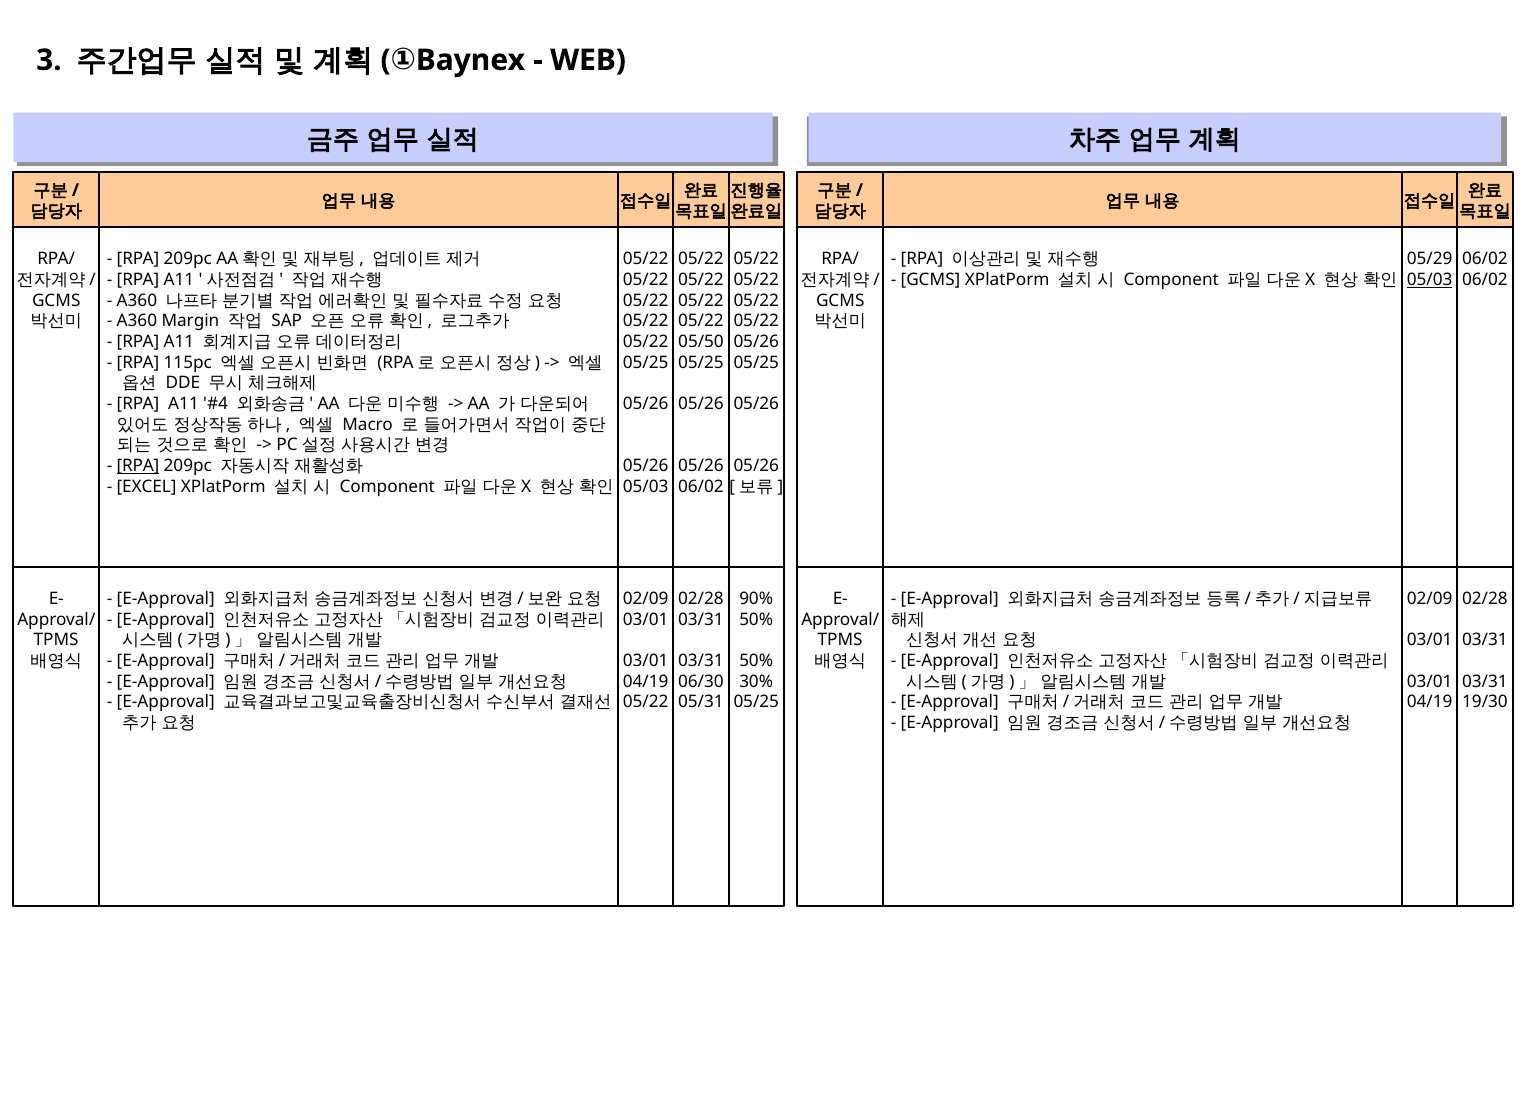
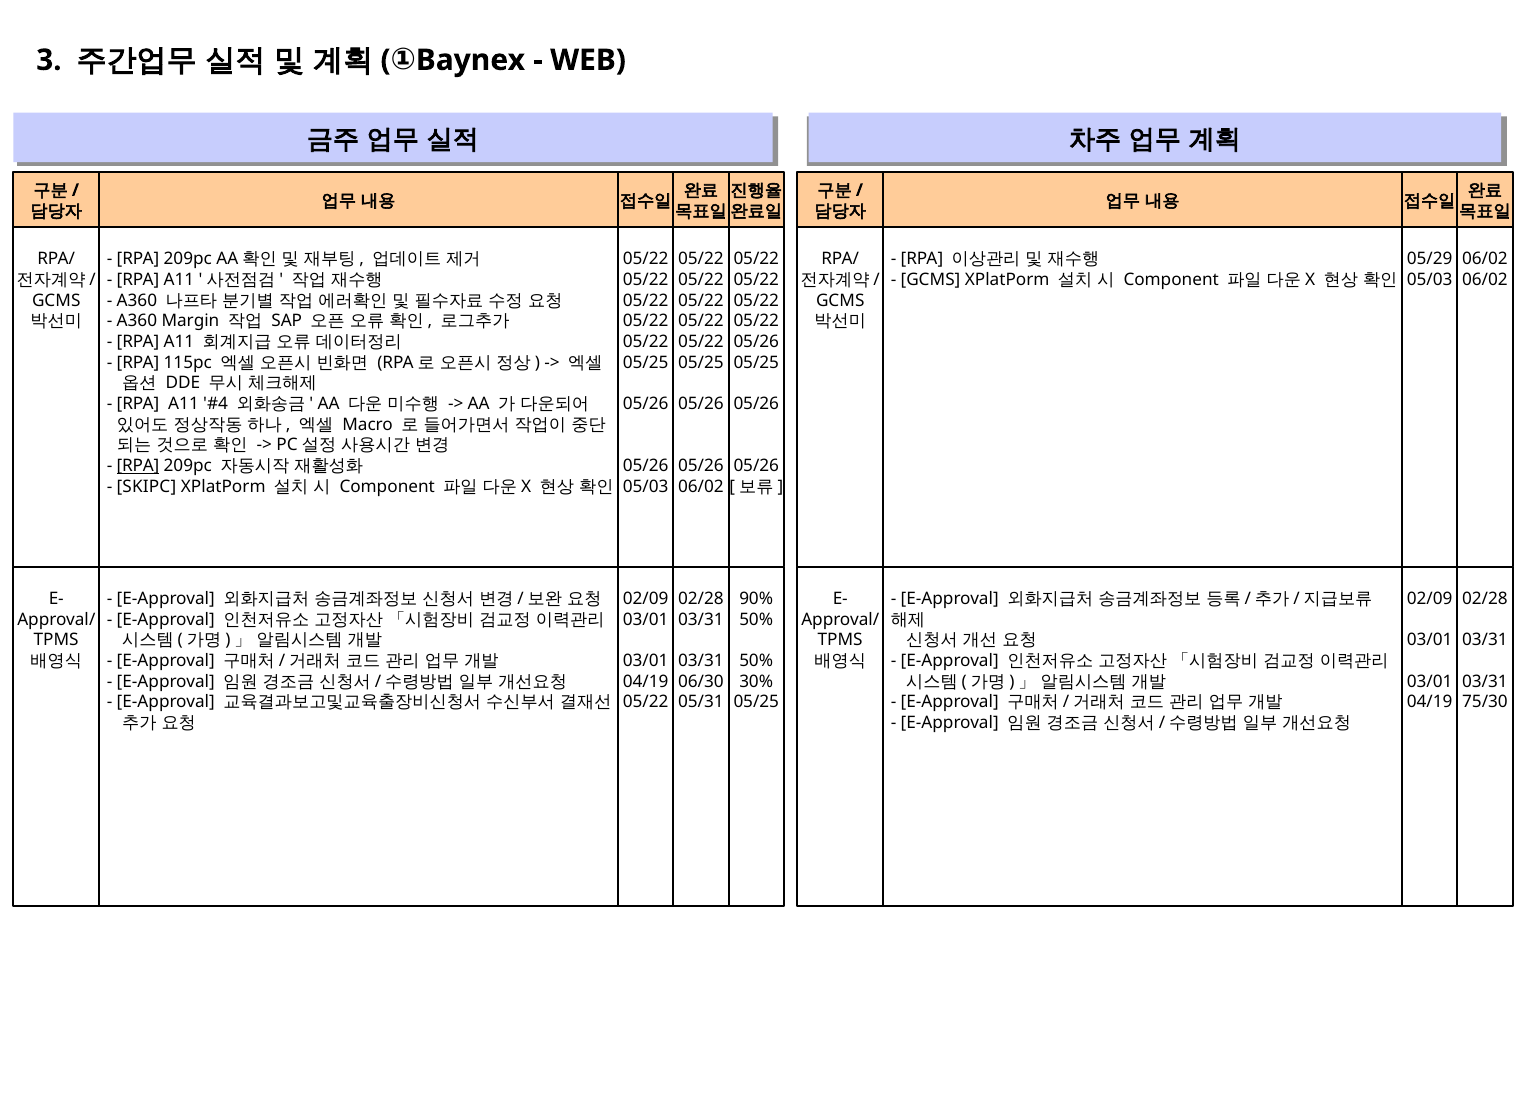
05/03 underline: present -> none (1430, 280)
05/50: 05/50 -> 05/22 (701, 342)
EXCEL: EXCEL -> SKIPC (146, 486)
19/30: 19/30 -> 75/30 (1485, 702)
